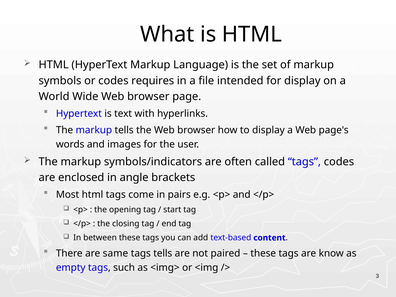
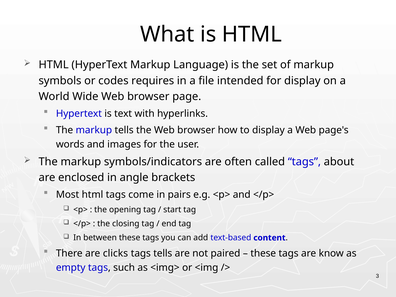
tags codes: codes -> about (339, 162)
same: same -> clicks (115, 253)
